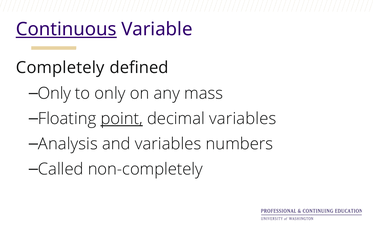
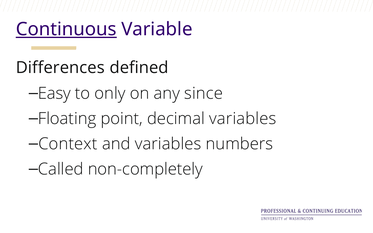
Completely: Completely -> Differences (60, 68)
Only: Only -> Easy (54, 93)
mass: mass -> since (204, 93)
point underline: present -> none (122, 119)
Analysis: Analysis -> Context (68, 144)
